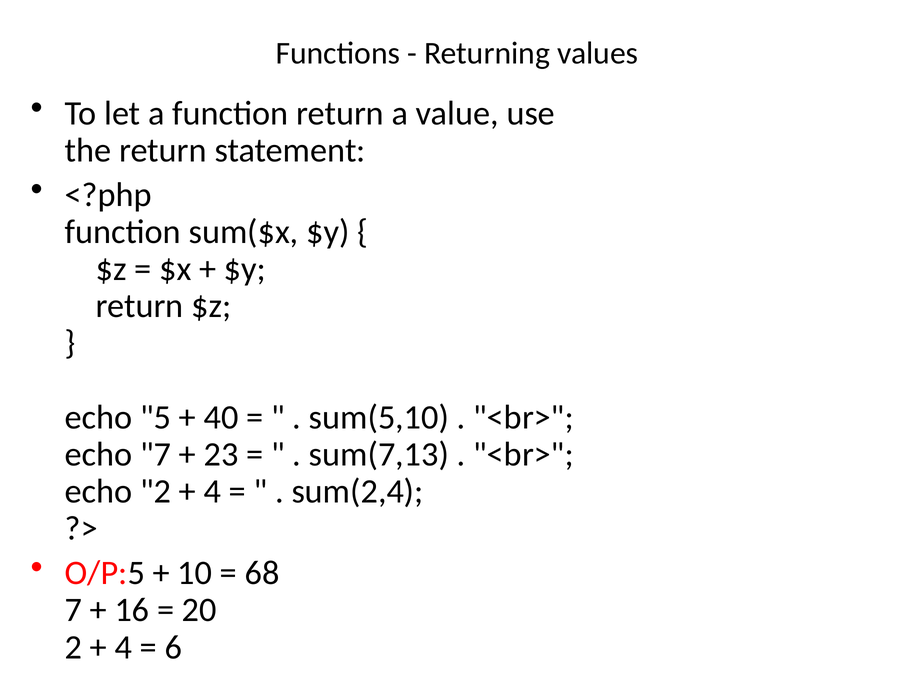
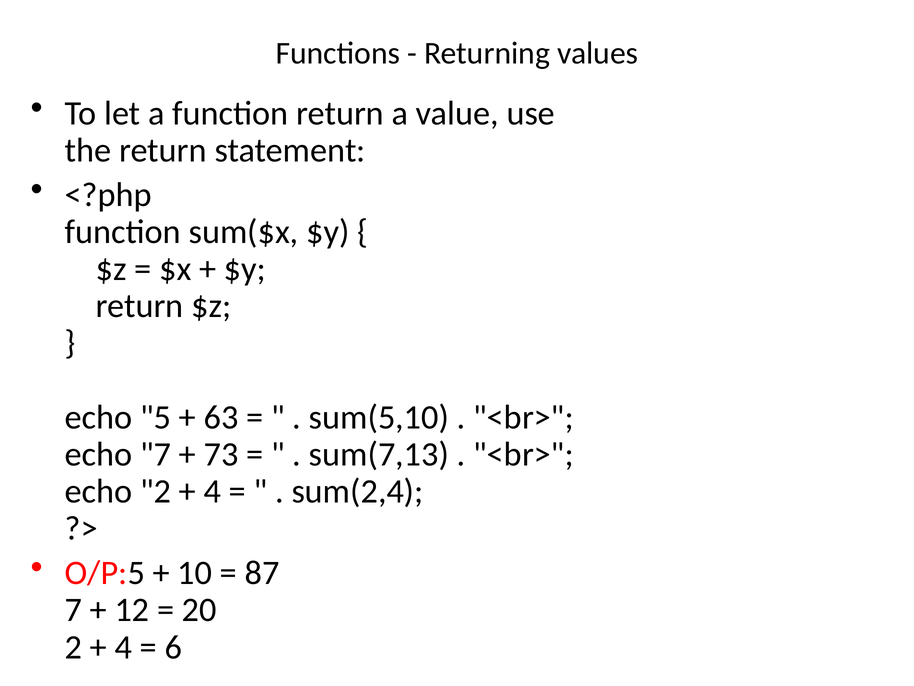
40: 40 -> 63 (221, 417)
23: 23 -> 73 (221, 454)
68: 68 -> 87 (262, 573)
16: 16 -> 12 (132, 610)
